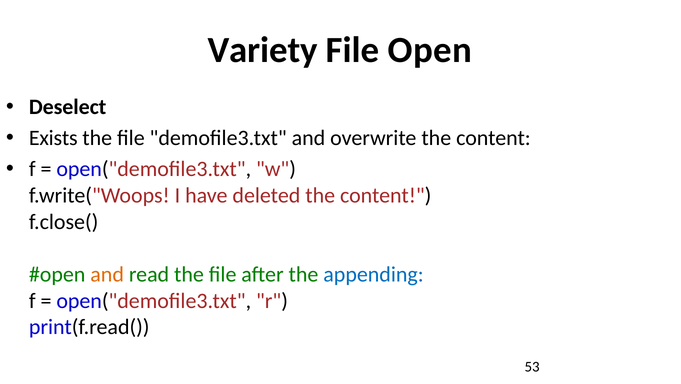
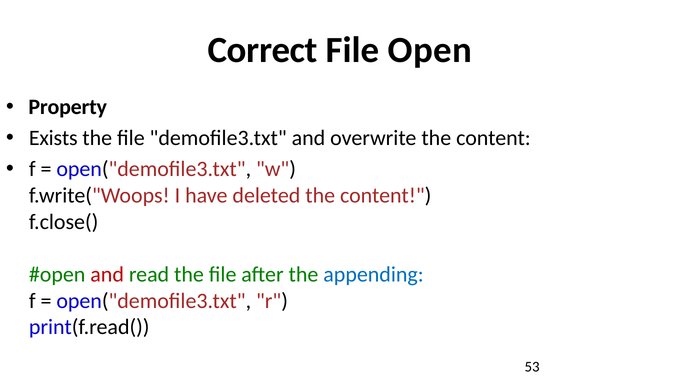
Variety: Variety -> Correct (263, 50)
Deselect: Deselect -> Property (68, 107)
and colour: orange -> red (107, 275)
